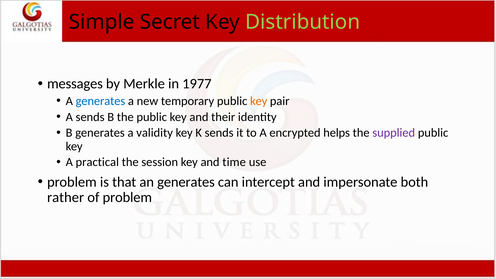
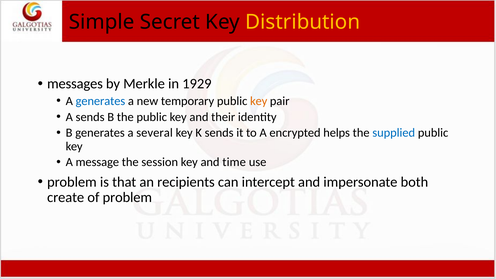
Distribution colour: light green -> yellow (303, 22)
1977: 1977 -> 1929 (197, 84)
validity: validity -> several (155, 133)
supplied colour: purple -> blue (394, 133)
practical: practical -> message (97, 162)
an generates: generates -> recipients (186, 182)
rather: rather -> create (66, 198)
